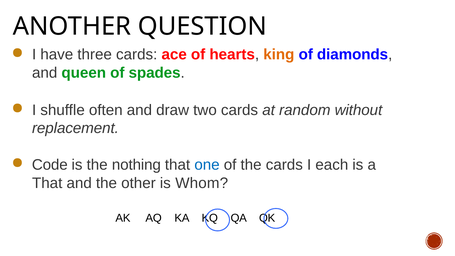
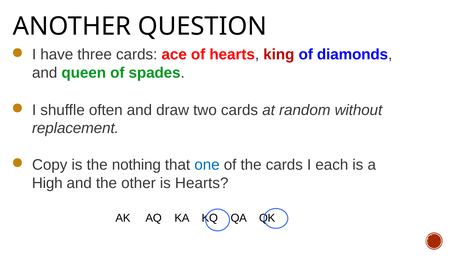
king colour: orange -> red (279, 54)
Code: Code -> Copy (50, 165)
That: That -> High (47, 183)
is Whom: Whom -> Hearts (202, 183)
